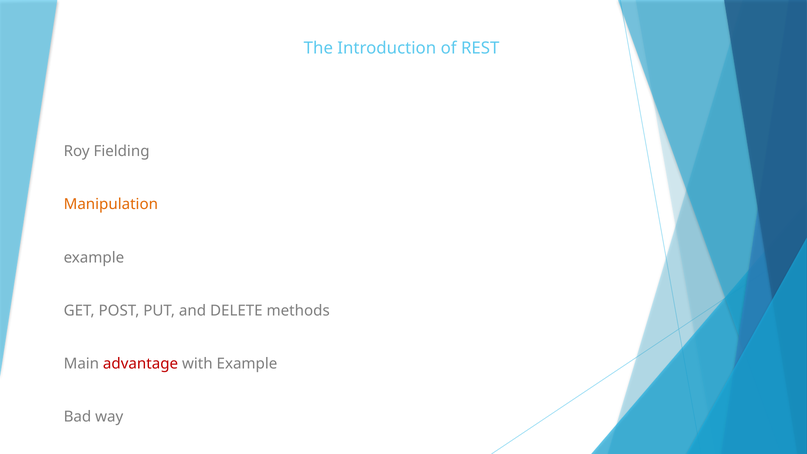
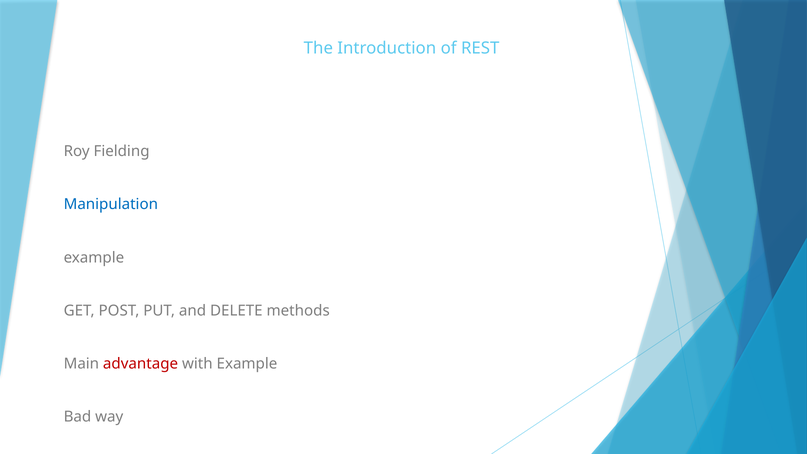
Manipulation colour: orange -> blue (111, 204)
